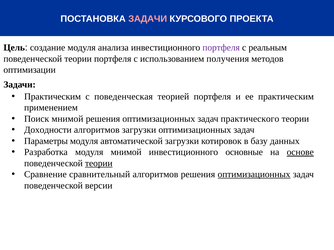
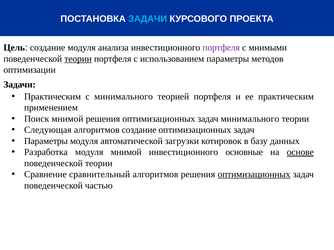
ЗАДАЧИ colour: pink -> light blue (148, 19)
реальным: реальным -> мнимыми (268, 48)
теории underline: none -> present (78, 59)
использованием получения: получения -> параметры (228, 59)
с поведенческая: поведенческая -> минимального (124, 97)
задач практического: практического -> минимального (250, 119)
Доходности: Доходности -> Следующая (48, 130)
алгоритмов загрузки: загрузки -> создание (139, 130)
теории underline: present -> none (99, 164)
версии: версии -> частью (99, 186)
